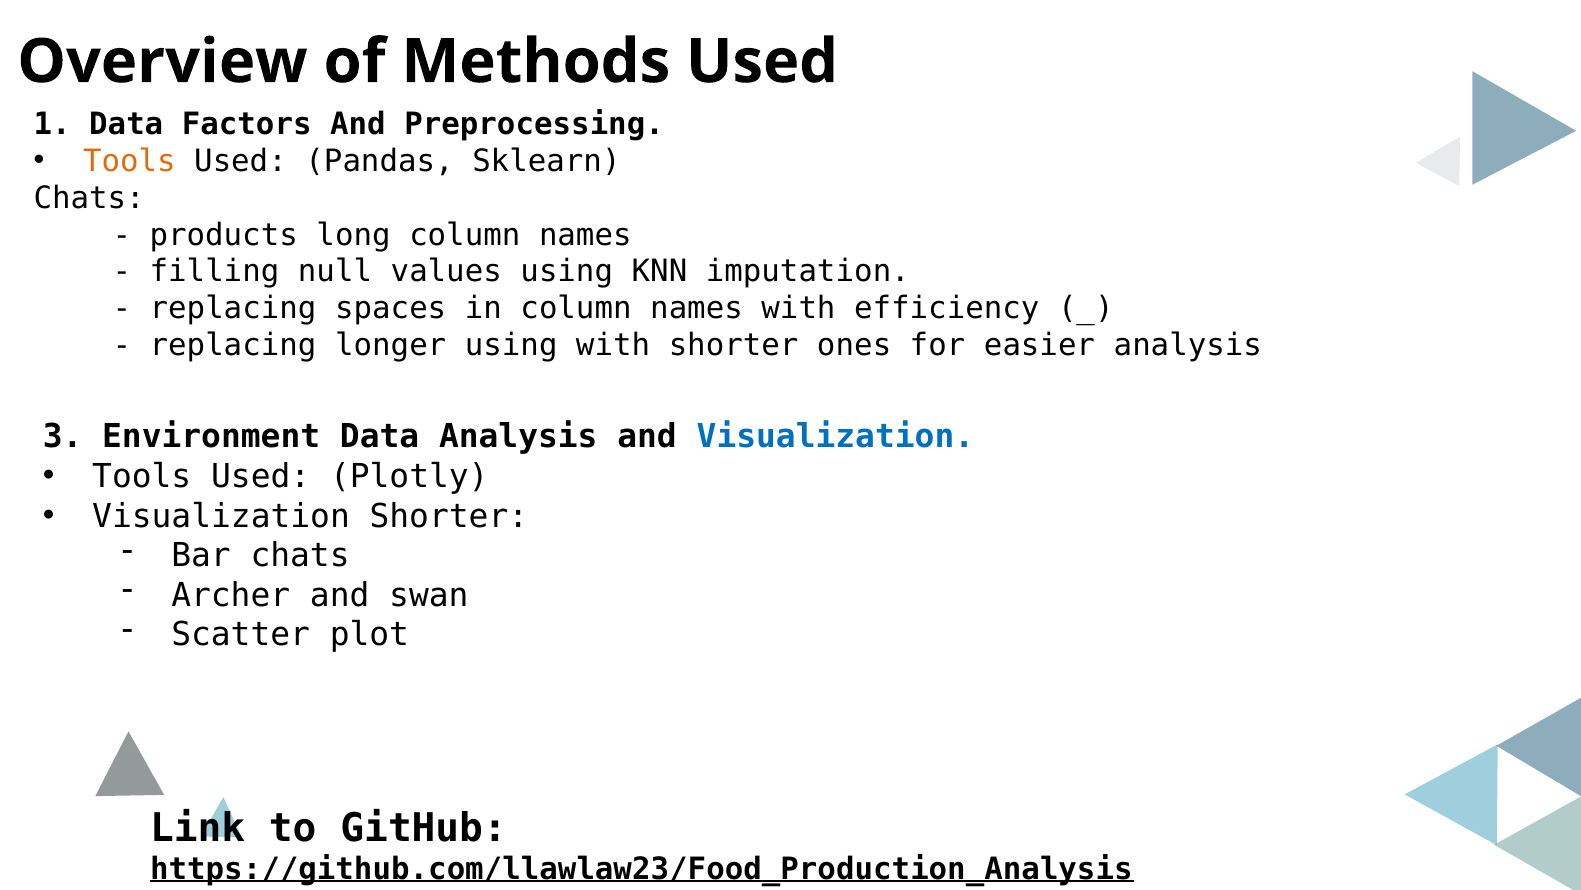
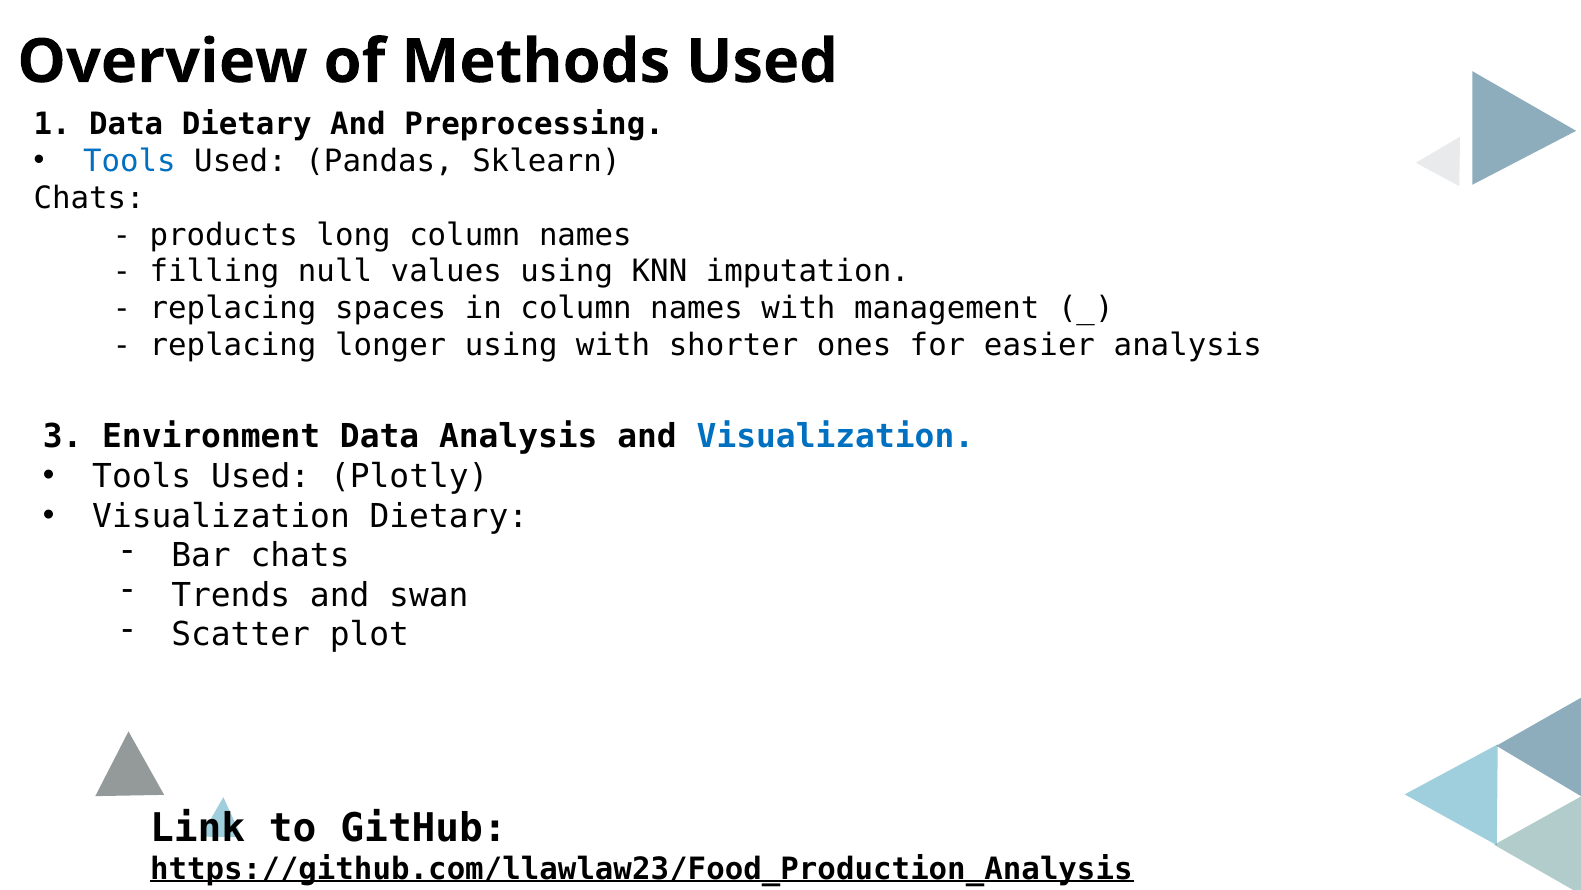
Data Factors: Factors -> Dietary (247, 124)
Tools colour: orange -> blue (129, 161)
efficiency: efficiency -> management (947, 309)
Visualization Shorter: Shorter -> Dietary (449, 516)
Archer: Archer -> Trends (231, 595)
